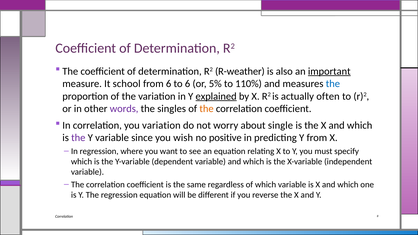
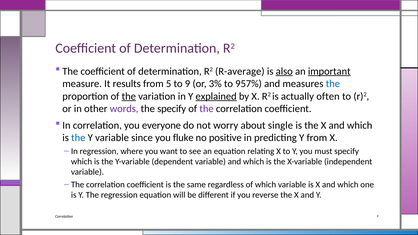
R-weather: R-weather -> R-average (240, 71)
also underline: none -> present (284, 71)
school: school -> results (127, 84)
from 6: 6 -> 5 (169, 84)
to 6: 6 -> 9 (188, 84)
5%: 5% -> 3% (215, 84)
110%: 110% -> 957% (249, 84)
the underline: none -> present (129, 96)
the singles: singles -> specify (172, 109)
the colour: orange -> purple (207, 109)
you variation: variation -> everyone (161, 125)
the colour: purple -> blue (78, 138)
wish: wish -> fluke (183, 138)
